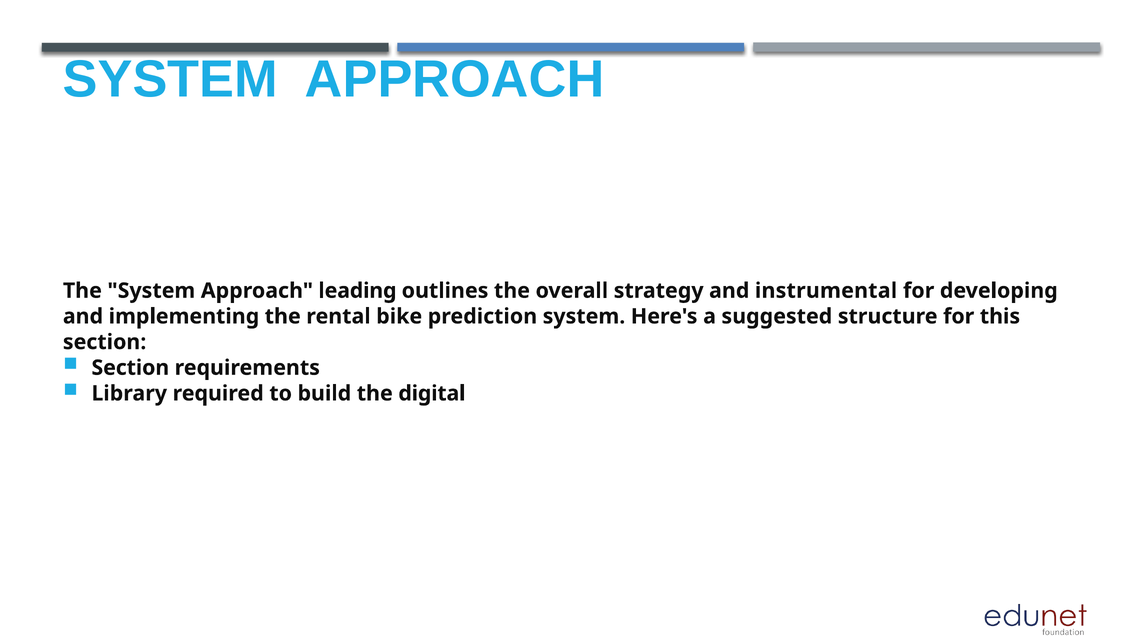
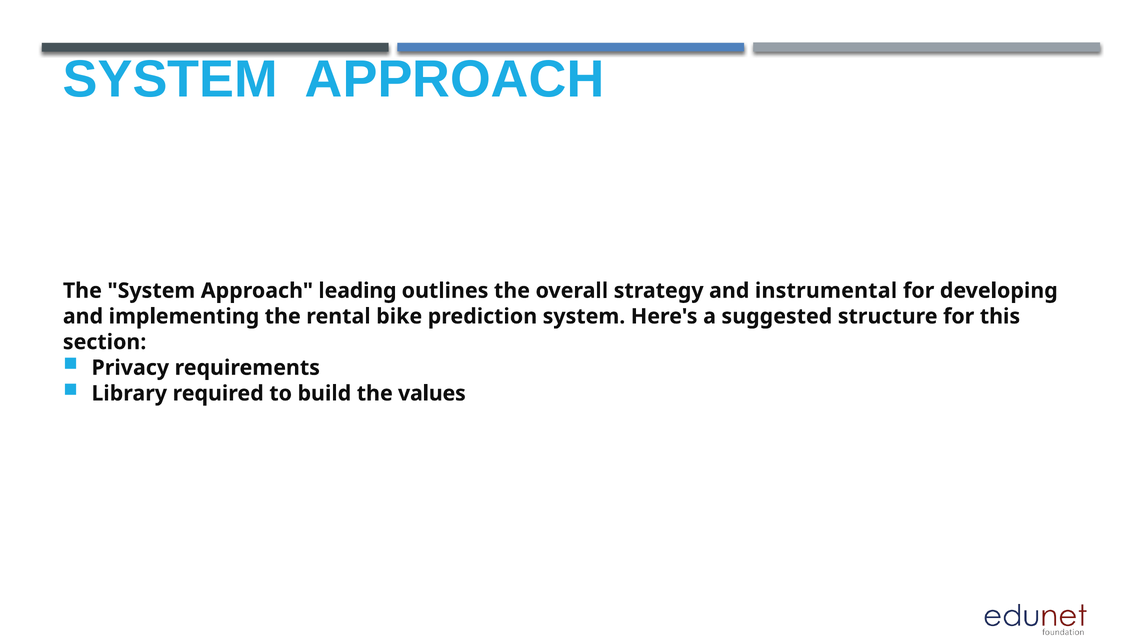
Section: Section -> Privacy (130, 368)
digital: digital -> values (432, 394)
